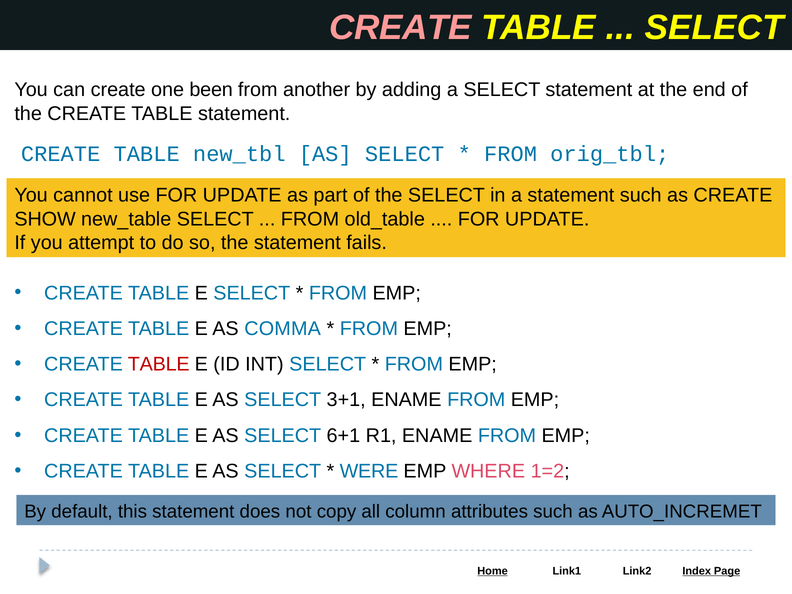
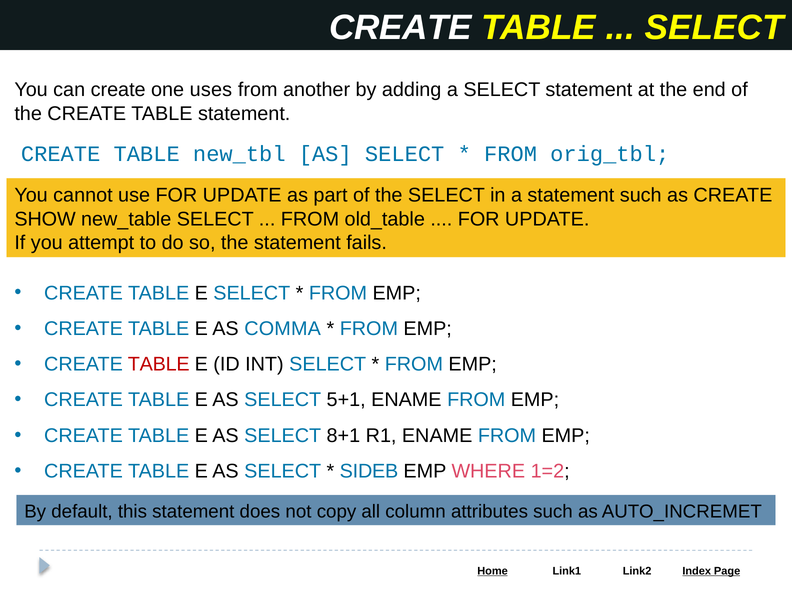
CREATE colour: pink -> white (401, 27)
been: been -> uses (211, 90)
3+1: 3+1 -> 5+1 (346, 400)
6+1: 6+1 -> 8+1 (343, 436)
WERE: WERE -> SIDEB (369, 471)
